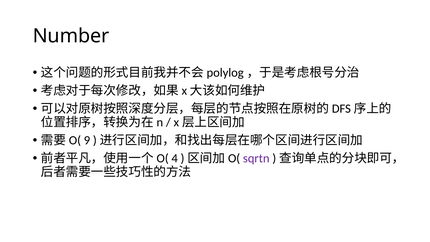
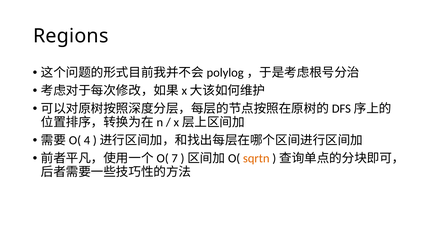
Number: Number -> Regions (71, 36)
9: 9 -> 4 (87, 140)
4: 4 -> 7 (175, 158)
sqrtn colour: purple -> orange (256, 158)
